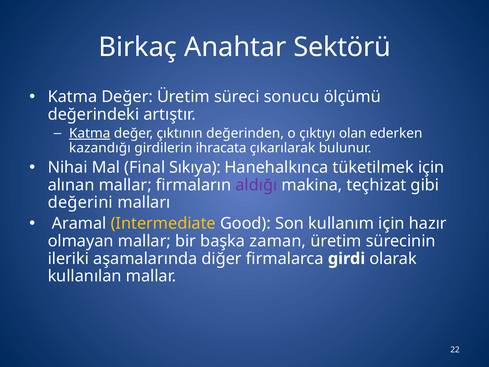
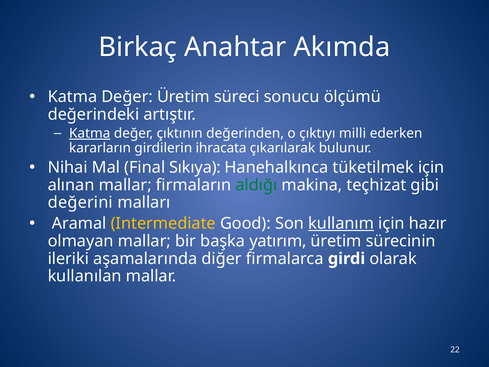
Sektörü: Sektörü -> Akımda (342, 47)
olan: olan -> milli (353, 133)
kazandığı: kazandığı -> kararların (100, 148)
aldığı colour: purple -> green (256, 185)
kullanım underline: none -> present (341, 223)
zaman: zaman -> yatırım (278, 241)
